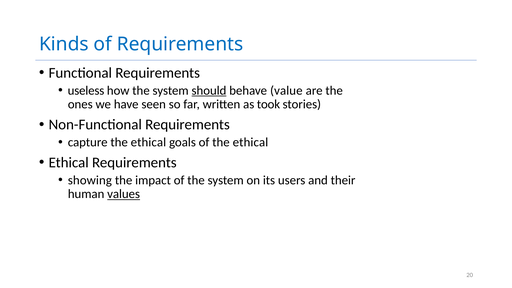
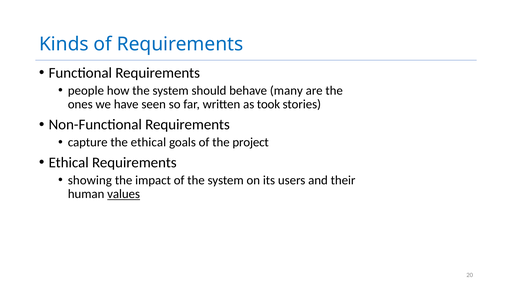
useless: useless -> people (86, 91)
should underline: present -> none (209, 91)
value: value -> many (286, 91)
of the ethical: ethical -> project (251, 142)
